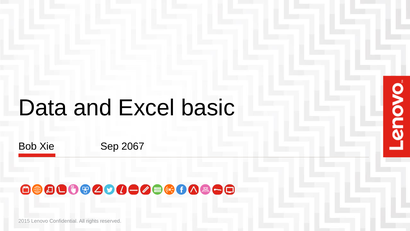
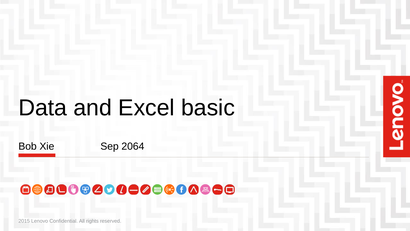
2067: 2067 -> 2064 (133, 146)
